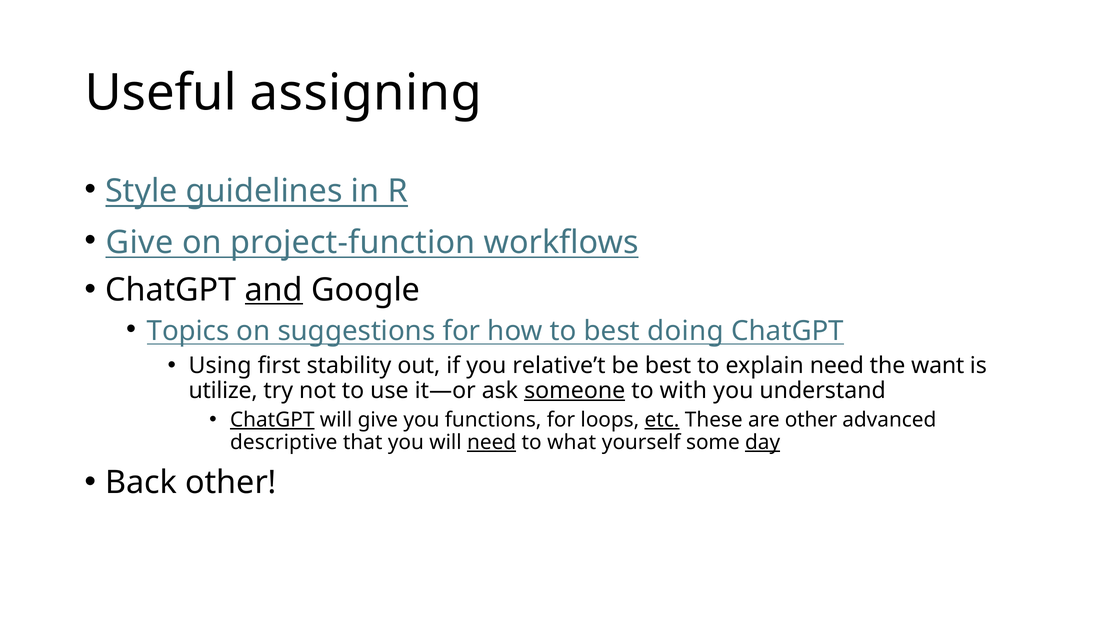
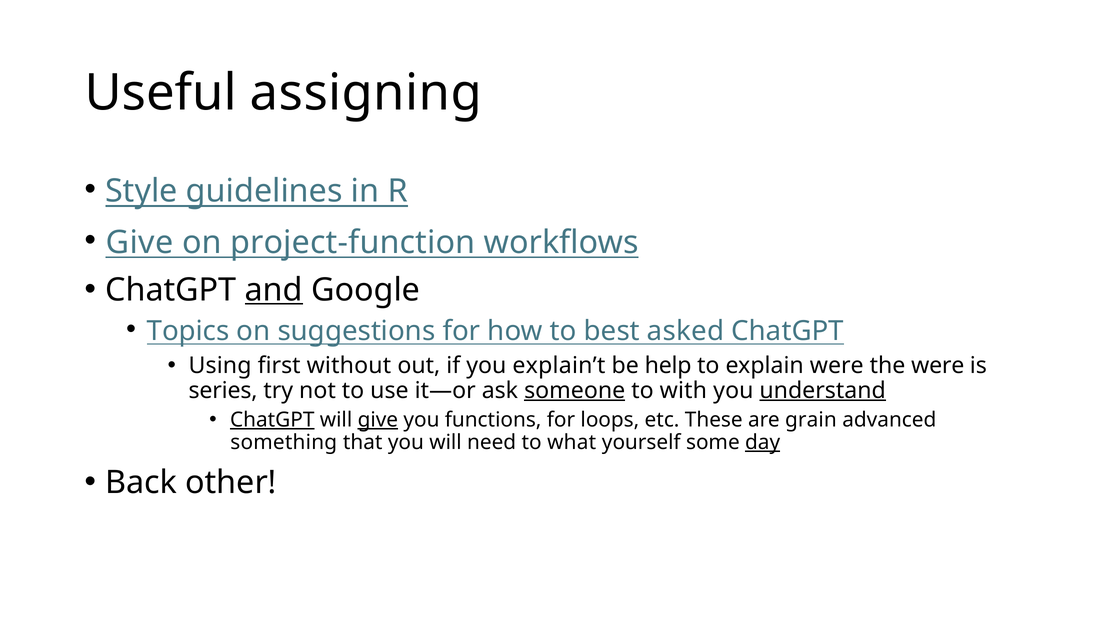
doing: doing -> asked (686, 331)
stability: stability -> without (349, 365)
relative’t: relative’t -> explain’t (559, 365)
be best: best -> help (668, 365)
explain need: need -> were (837, 365)
the want: want -> were (938, 365)
utilize: utilize -> series (223, 390)
understand underline: none -> present (823, 390)
give underline: none -> present (378, 420)
etc underline: present -> none (662, 420)
are other: other -> grain (811, 420)
descriptive: descriptive -> something (284, 442)
need underline: present -> none (492, 442)
